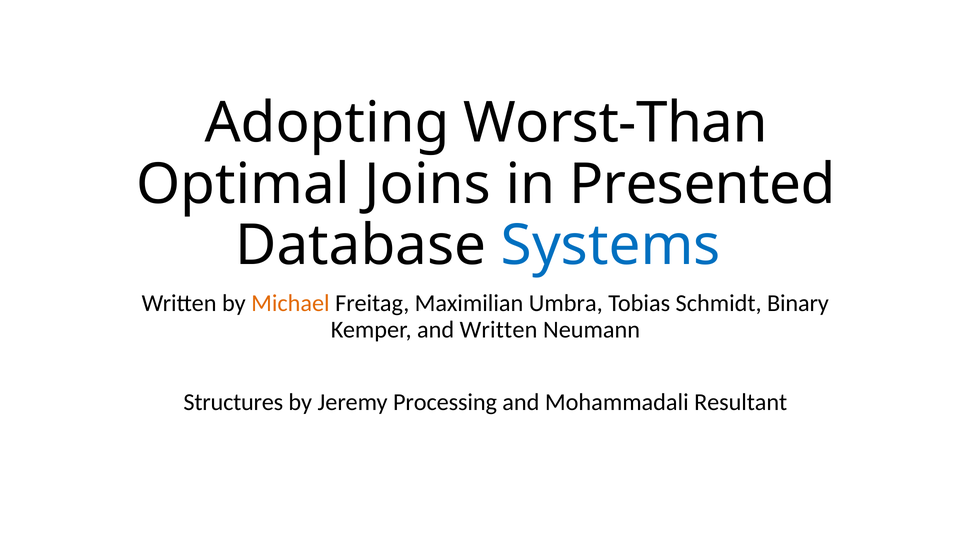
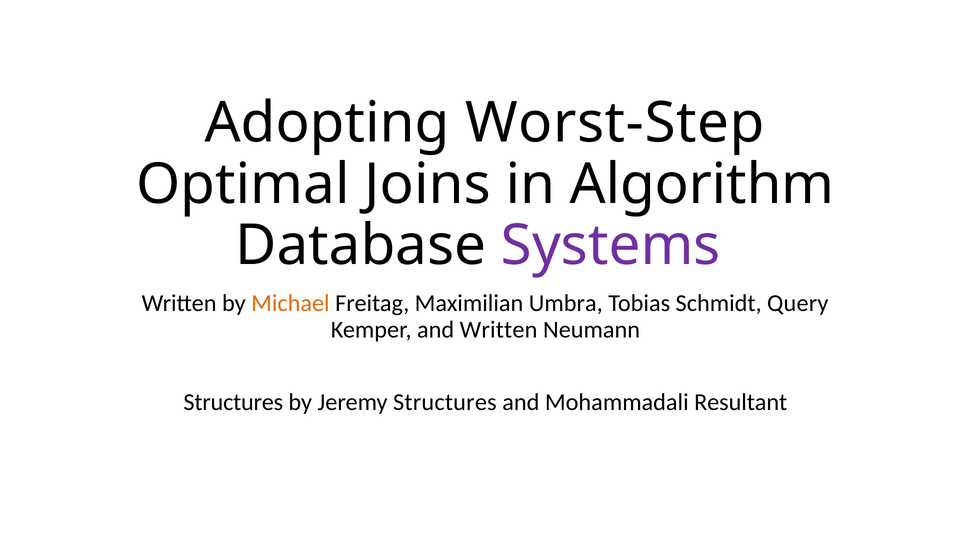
Worst-Than: Worst-Than -> Worst-Step (615, 123)
Presented: Presented -> Algorithm (702, 184)
Systems colour: blue -> purple (611, 246)
Binary: Binary -> Query (798, 303)
Jeremy Processing: Processing -> Structures (445, 402)
